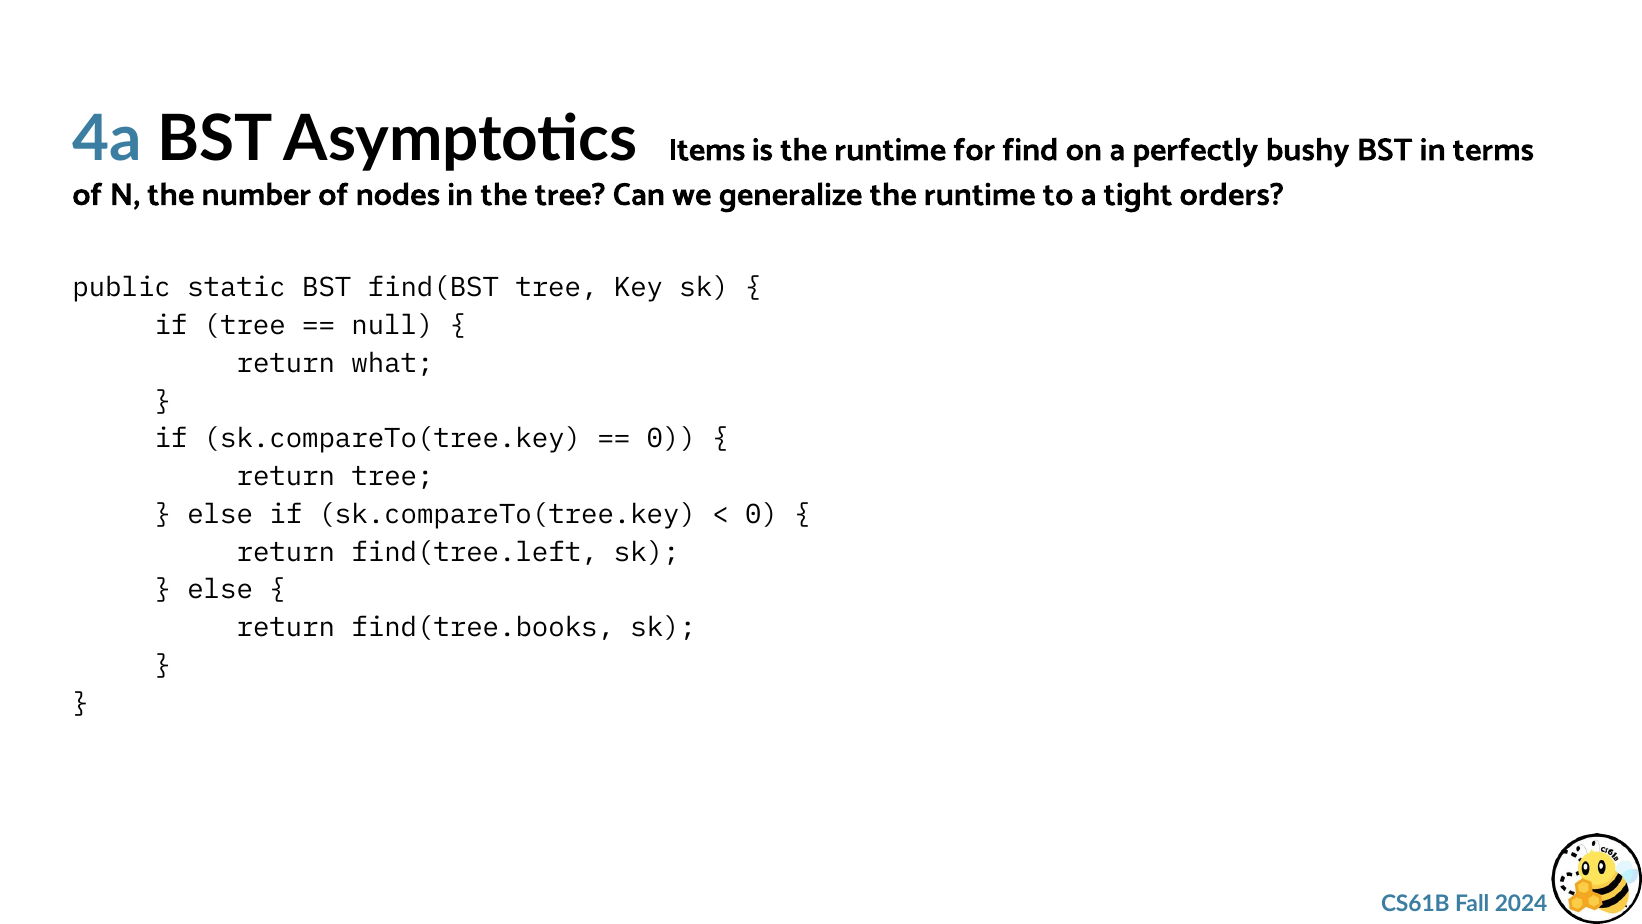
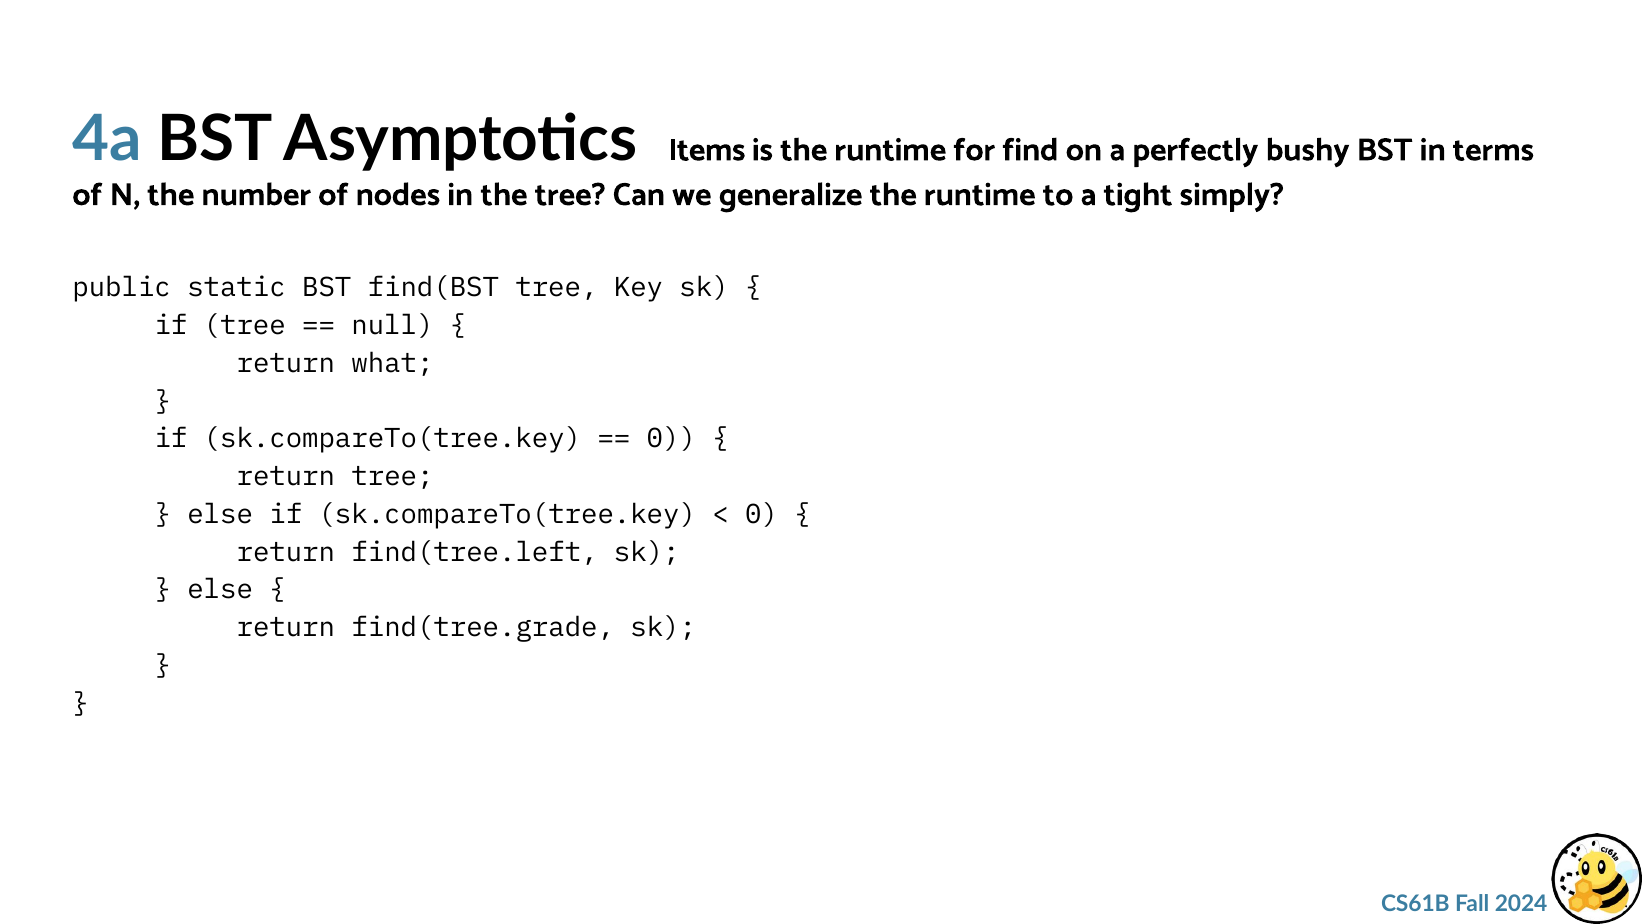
orders: orders -> simply (1232, 194)
find(tree.books: find(tree.books -> find(tree.grade (483, 627)
